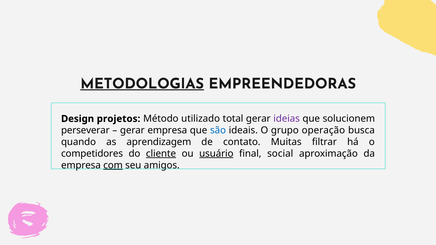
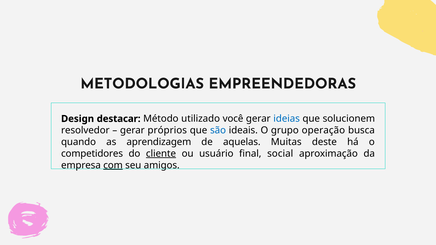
METODOLOGIAS underline: present -> none (142, 84)
projetos: projetos -> destacar (119, 119)
total: total -> você (233, 119)
ideias colour: purple -> blue (287, 119)
perseverar: perseverar -> resolvedor (85, 131)
gerar empresa: empresa -> próprios (167, 131)
contato: contato -> aquelas (242, 142)
filtrar: filtrar -> deste (324, 142)
usuário underline: present -> none (216, 154)
